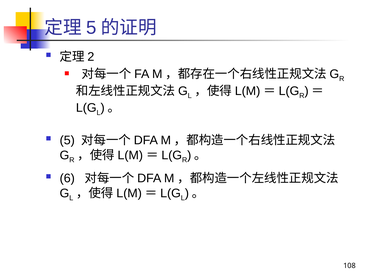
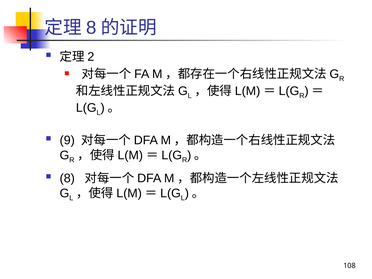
5: 5 -> 8 (91, 28)
5: 5 -> 9 (67, 140)
6: 6 -> 8 (67, 178)
